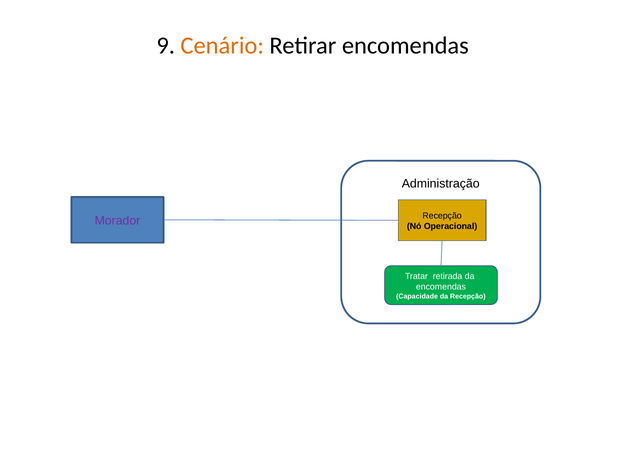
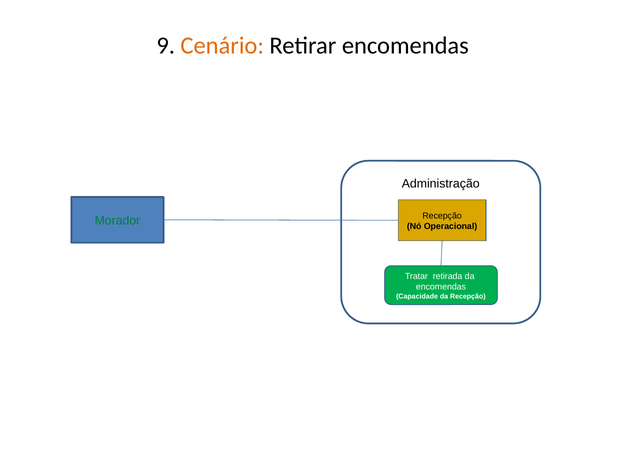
Morador colour: purple -> green (117, 220)
